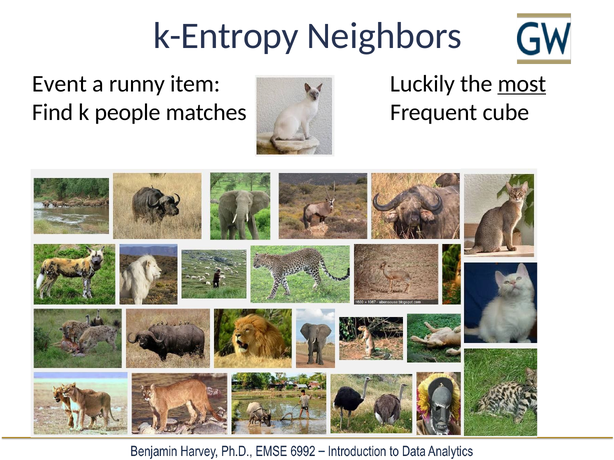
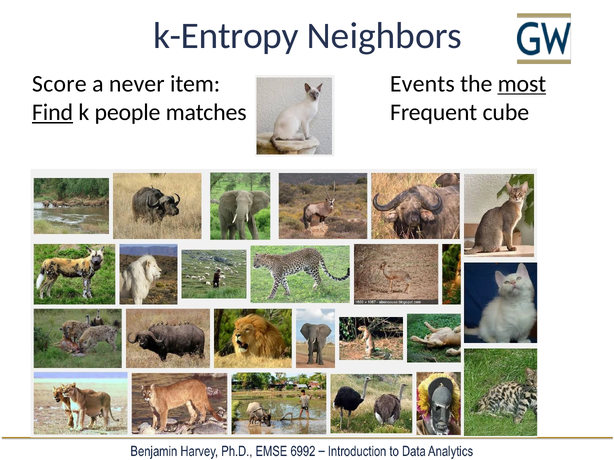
Event: Event -> Score (59, 84)
runny: runny -> never (137, 84)
Luckily: Luckily -> Events (422, 84)
Find underline: none -> present (53, 112)
